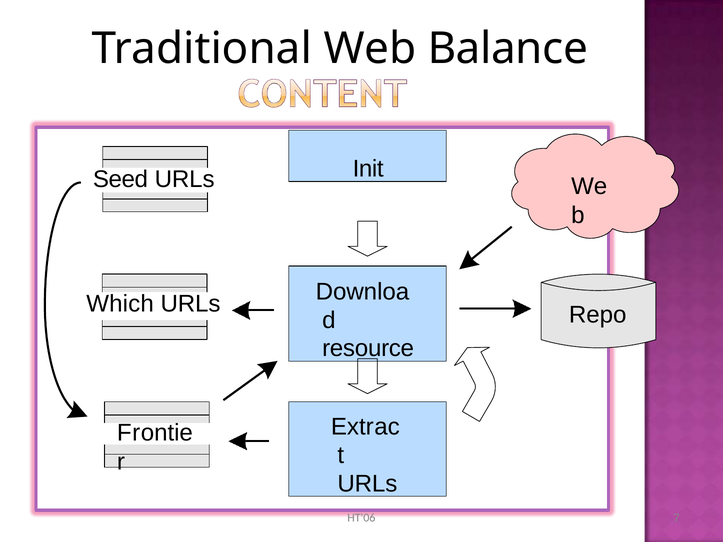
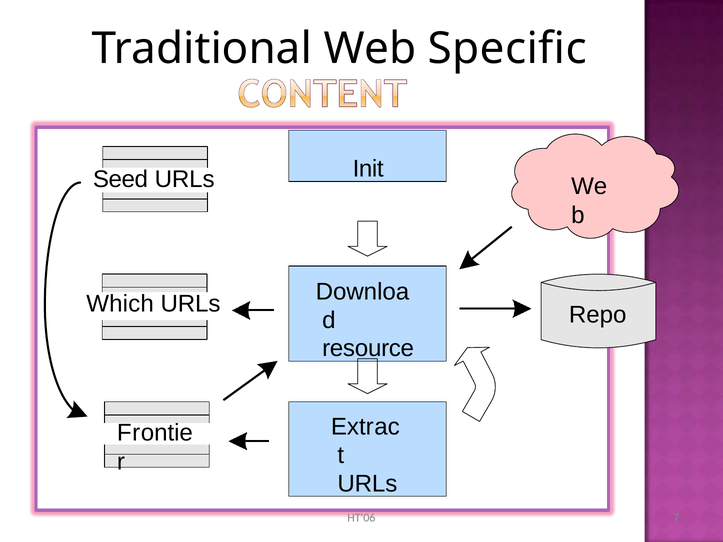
Balance: Balance -> Specific (507, 49)
